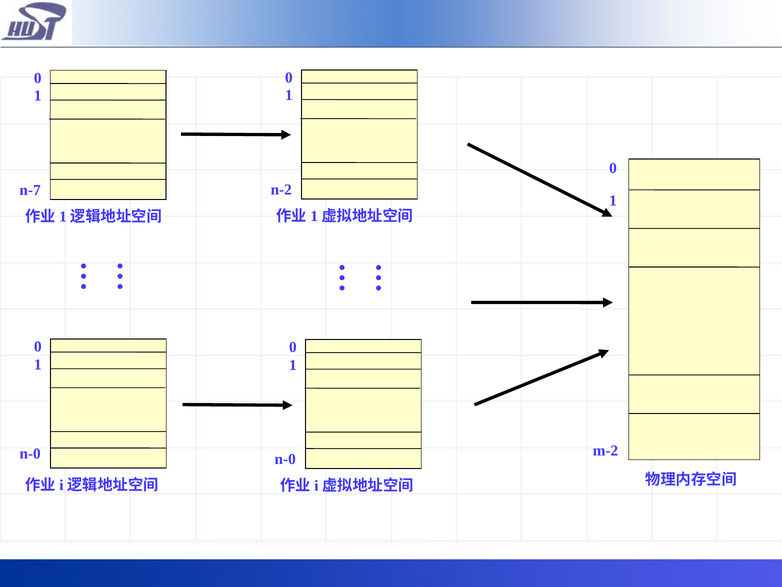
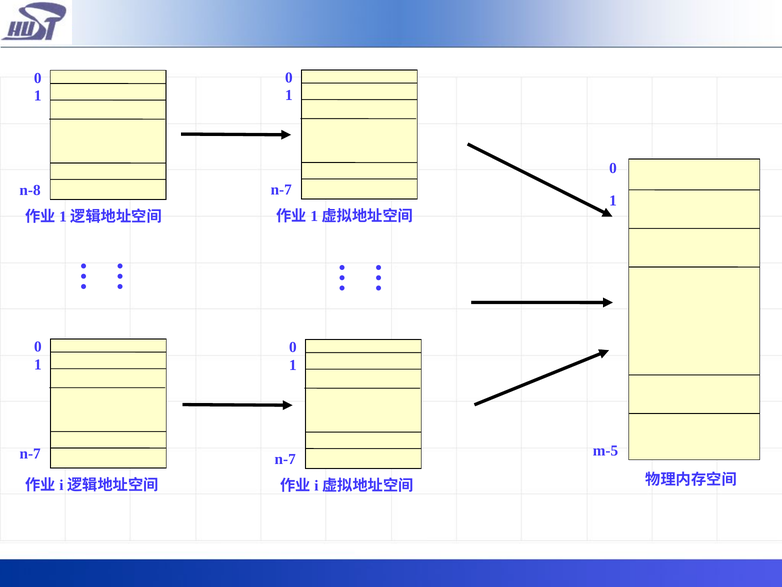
n-2: n-2 -> n-7 (281, 190)
n-7: n-7 -> n-8 (30, 190)
m-2: m-2 -> m-5 (605, 450)
n-0: n-0 -> n-7 (30, 454)
n-0: n-0 -> n-7 (285, 459)
